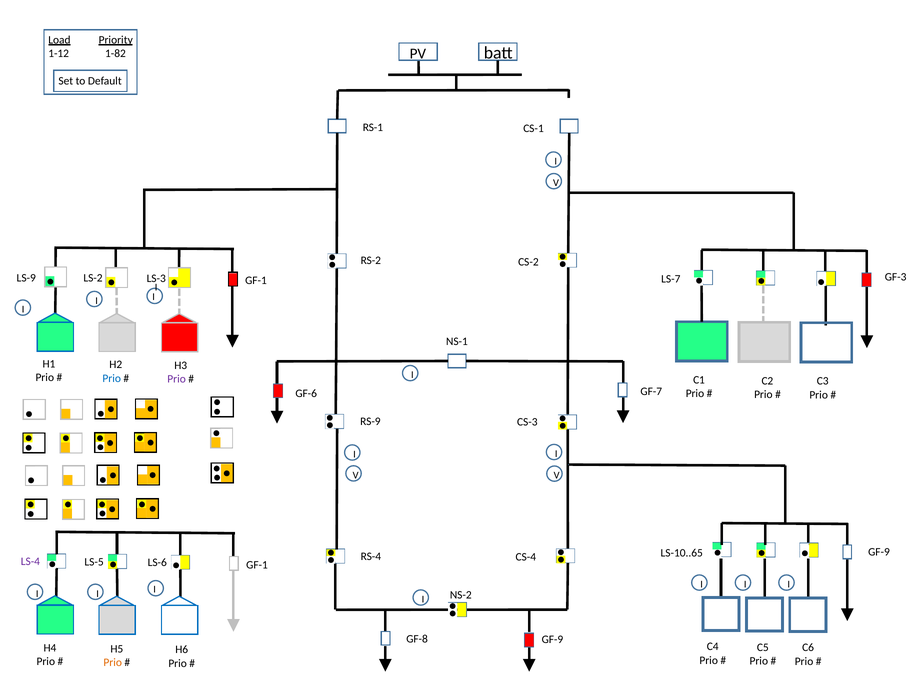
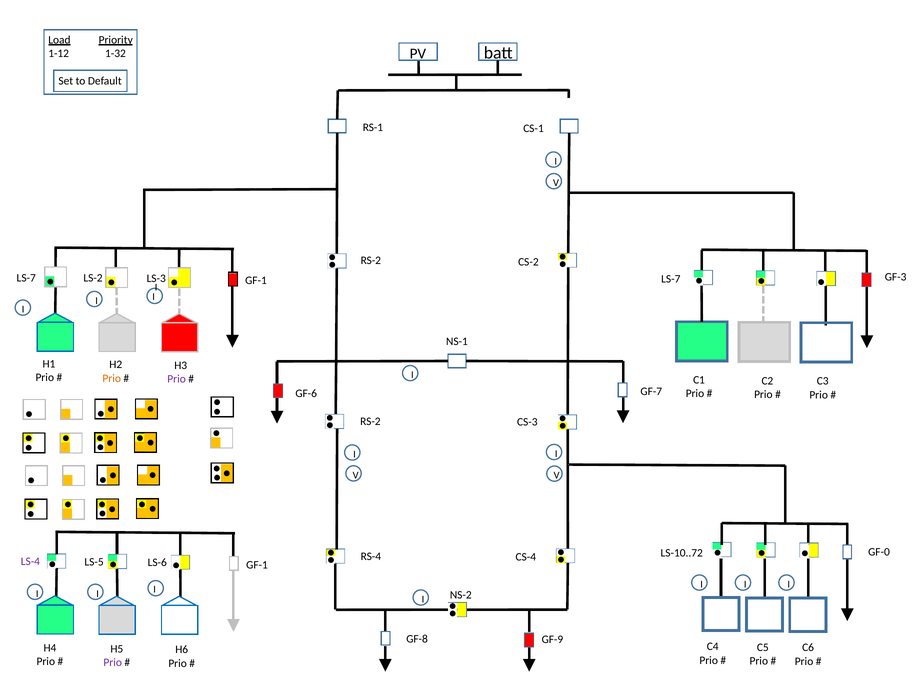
1-82: 1-82 -> 1-32 (115, 54)
LS-9: LS-9 -> LS-7 (26, 278)
Prio colour: blue -> orange (112, 378)
RS-9: RS-9 -> RS-2 (370, 421)
GF-9: GF-9 -> GF-0 (879, 552)
LS-10..65: LS-10..65 -> LS-10..72 (682, 553)
Prio colour: orange -> purple (113, 663)
